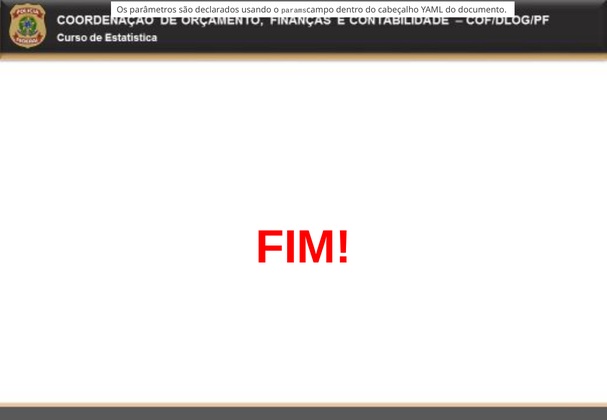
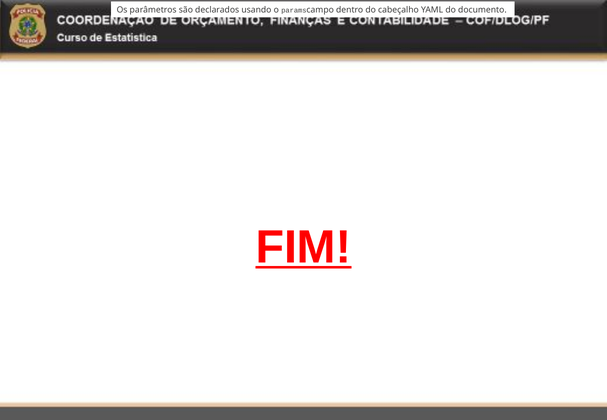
FIM underline: none -> present (303, 247)
